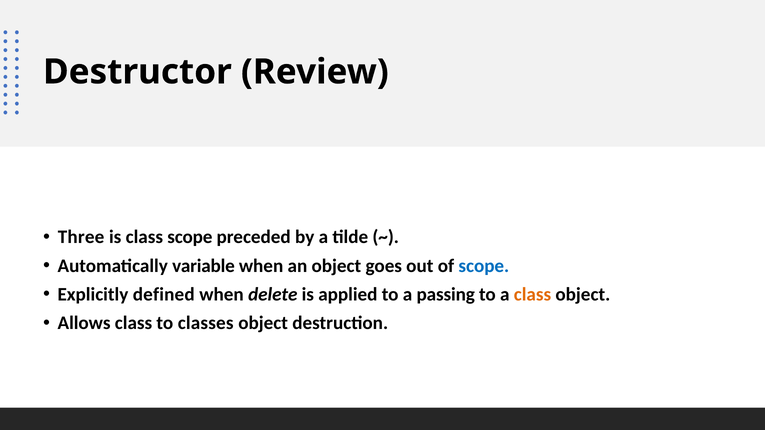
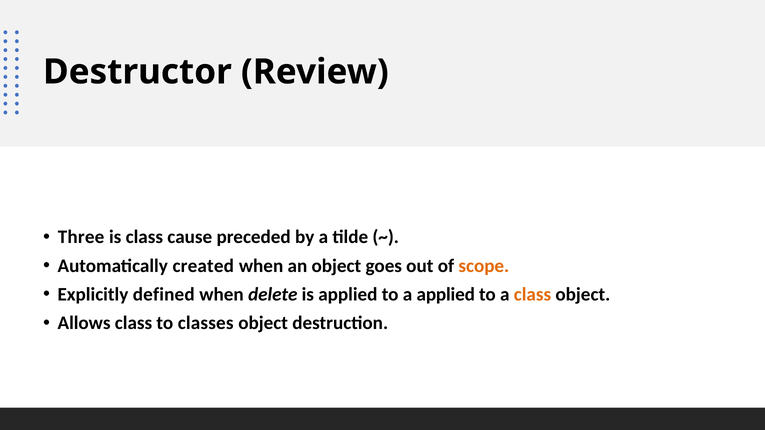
class scope: scope -> cause (190, 237)
variable: variable -> created (203, 266)
scope colour: blue -> orange (484, 266)
a passing: passing -> applied (446, 295)
